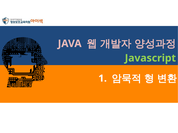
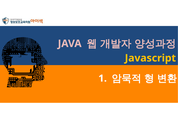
Javascript colour: light green -> yellow (150, 58)
